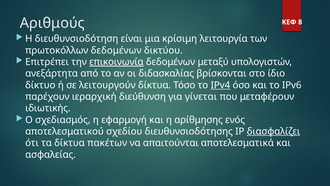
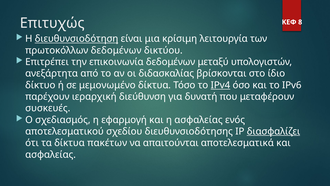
Αριθμούς: Αριθμούς -> Επιτυχώς (52, 23)
διευθυνσιοδότηση underline: none -> present (77, 39)
επικοινωνία underline: present -> none (116, 62)
λειτουργούν: λειτουργούν -> μεμονωμένο (107, 85)
γίνεται: γίνεται -> δυνατή (201, 96)
ιδιωτικής: ιδιωτικής -> συσκευές (48, 108)
η αρίθμησης: αρίθμησης -> ασφαλείας (199, 120)
